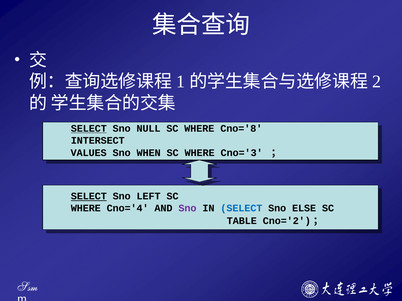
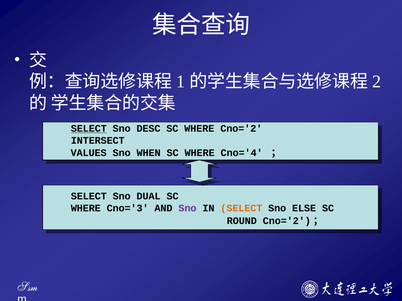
NULL: NULL -> DESC (149, 129)
Cno='8: Cno='8 -> Cno='2 (241, 129)
Cno='3: Cno='3 -> Cno='4 (242, 153)
SELECT underline: present -> none (89, 197)
LEFT: LEFT -> DUAL (149, 197)
Cno='4: Cno='4 -> Cno='3 (128, 209)
SELECT colour: blue -> orange (241, 209)
TABLE: TABLE -> ROUND (242, 221)
